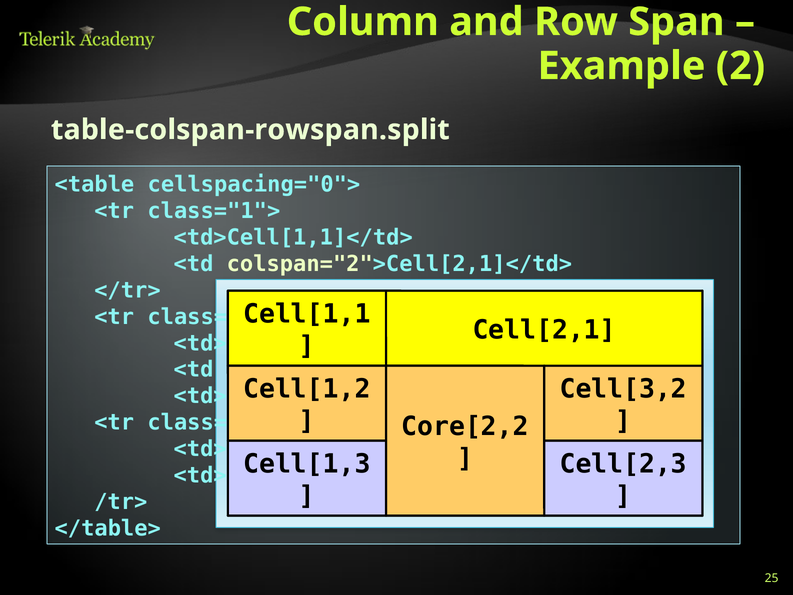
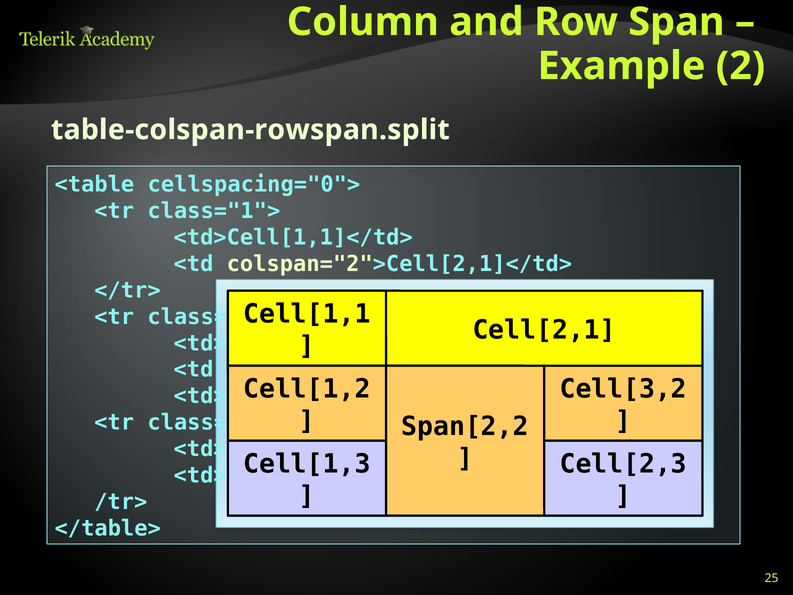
Core[2,2: Core[2,2 -> Span[2,2 (465, 426)
